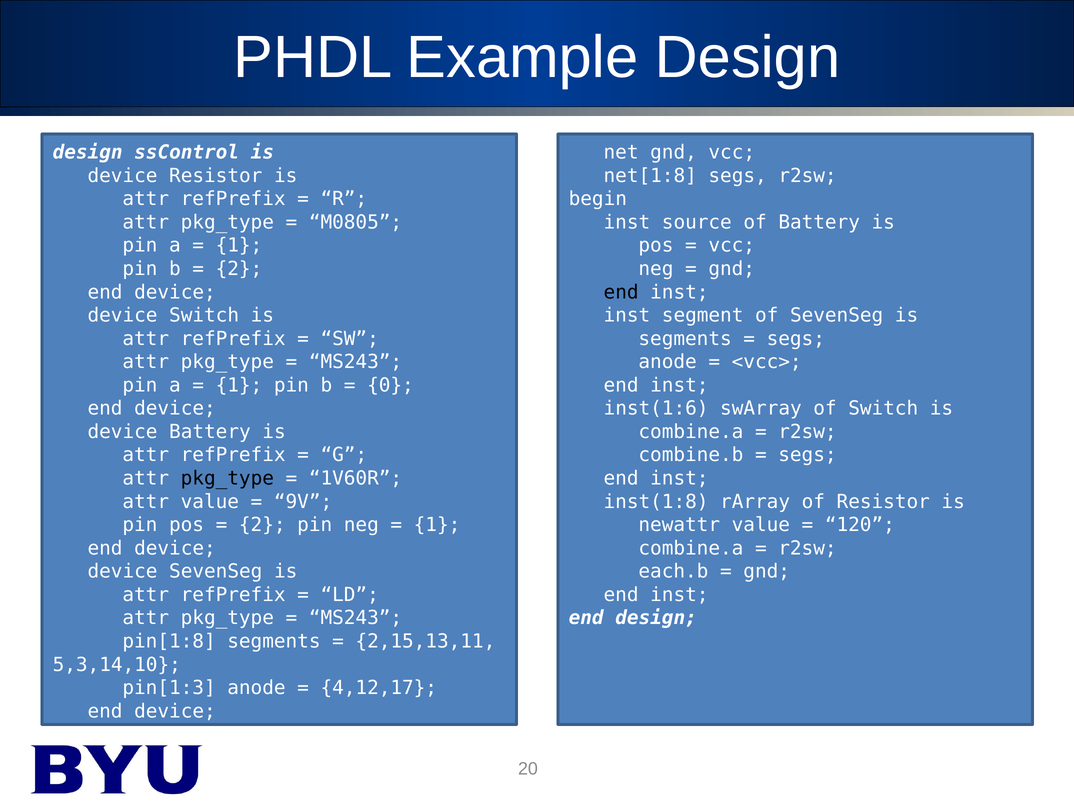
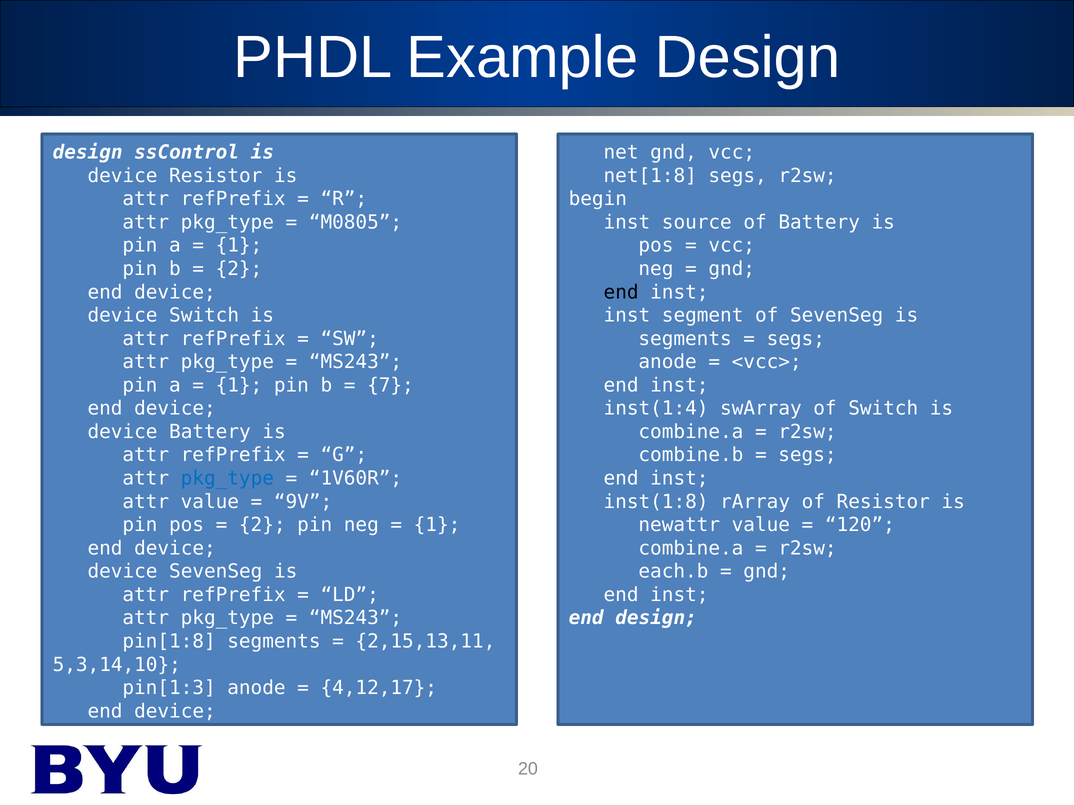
0: 0 -> 7 (390, 385)
inst(1:6: inst(1:6 -> inst(1:4 (656, 409)
pkg_type colour: black -> blue (227, 479)
